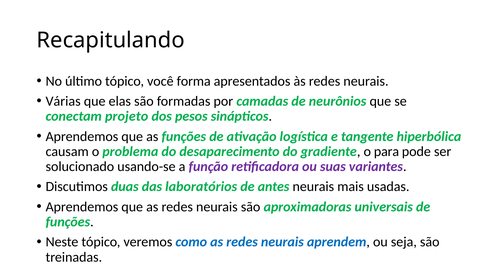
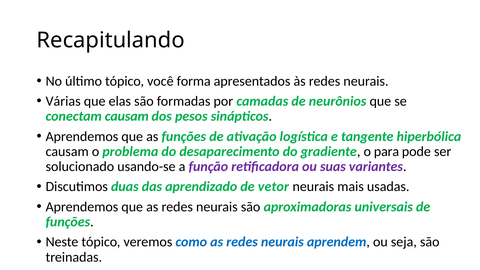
conectam projeto: projeto -> causam (127, 116)
laboratórios: laboratórios -> aprendizado (201, 187)
antes: antes -> vetor (273, 187)
